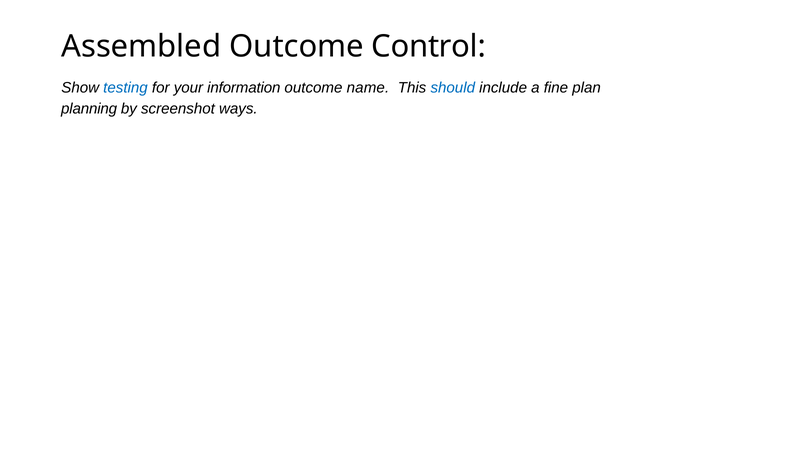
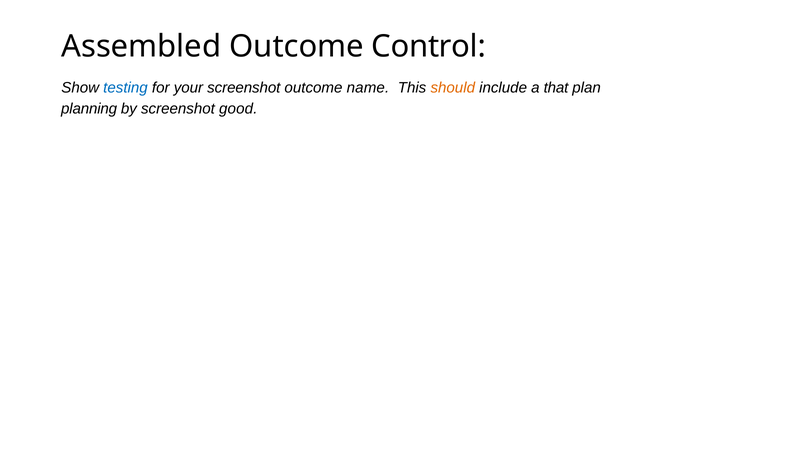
your information: information -> screenshot (244, 88)
should colour: blue -> orange (453, 88)
fine: fine -> that (556, 88)
ways: ways -> good (238, 109)
